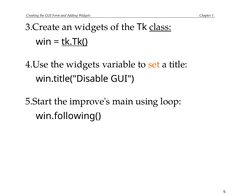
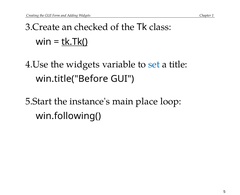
an widgets: widgets -> checked (91, 27)
class underline: present -> none (160, 27)
set colour: orange -> blue (154, 64)
win.title("Disable: win.title("Disable -> win.title("Before (72, 79)
improve's: improve's -> instance's (90, 101)
using: using -> place (147, 101)
